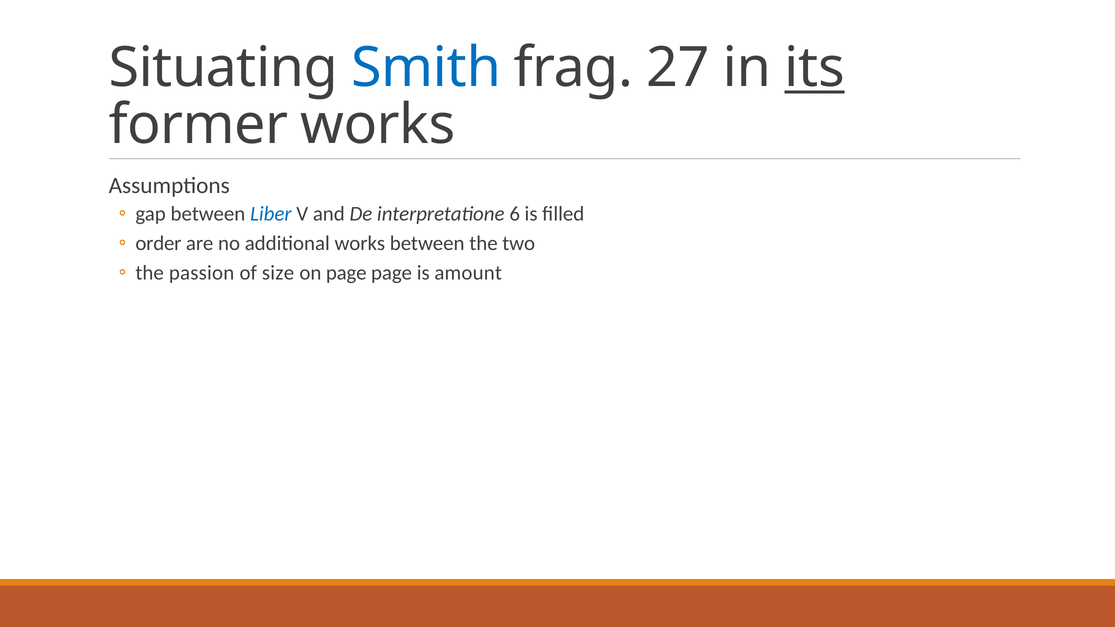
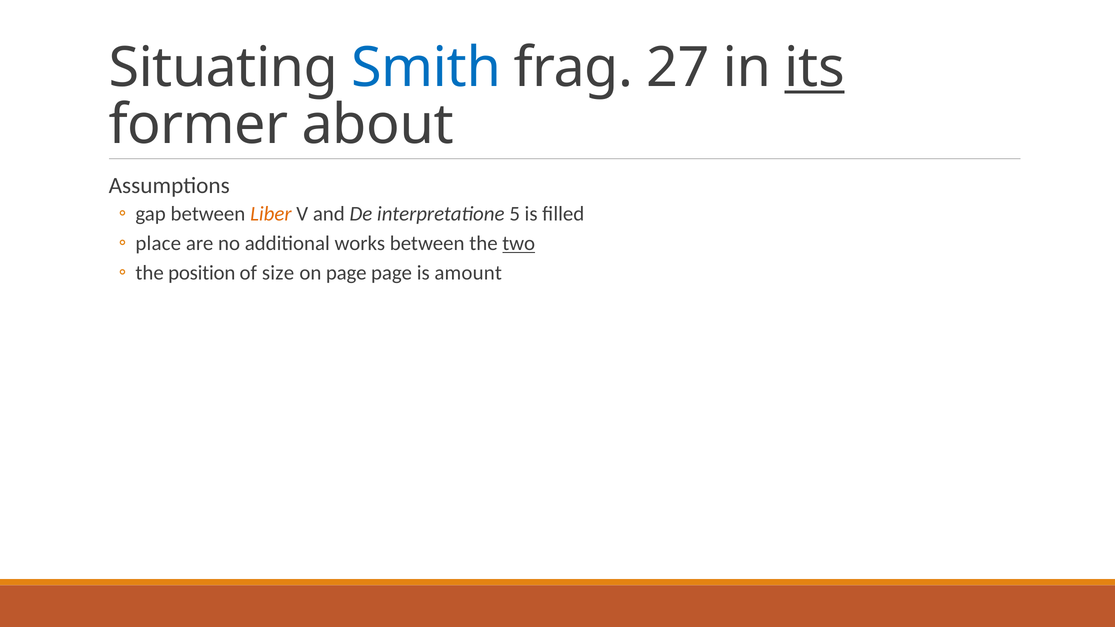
former works: works -> about (378, 125)
Liber colour: blue -> orange (271, 214)
6: 6 -> 5 (515, 214)
order: order -> place (158, 243)
two underline: none -> present (519, 243)
passion: passion -> position (202, 273)
